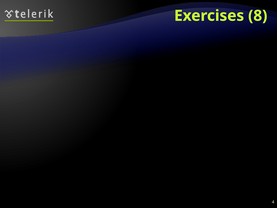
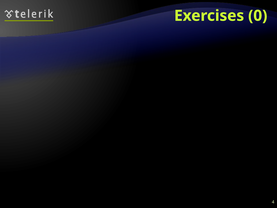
8: 8 -> 0 (258, 16)
